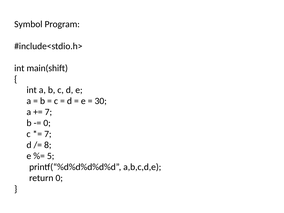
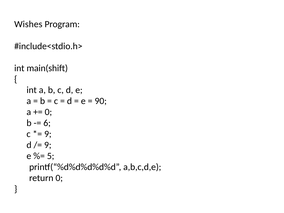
Symbol: Symbol -> Wishes (28, 24)
30: 30 -> 90 (101, 101)
7: 7 -> 0 (48, 112)
0: 0 -> 6 (47, 123)
7: 7 -> 9 (48, 134)
8: 8 -> 9 (48, 145)
